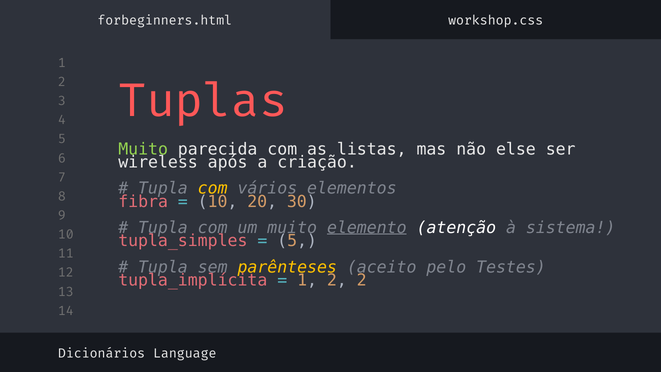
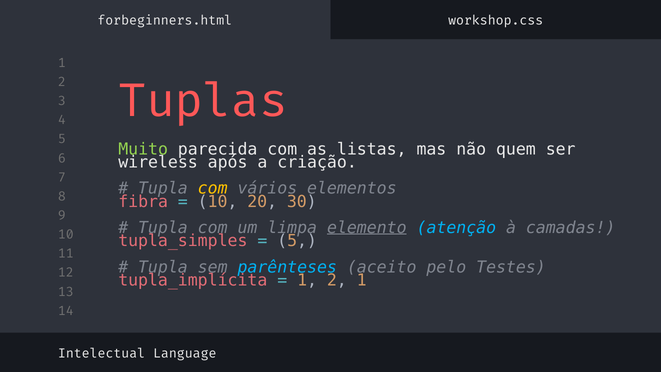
else: else -> quem (516, 149)
um muito: muito -> limpa (292, 228)
atenção colour: white -> light blue (456, 228)
sistema: sistema -> camadas (571, 228)
parênteses colour: yellow -> light blue (287, 267)
2 2: 2 -> 1 (362, 280)
Dicionários: Dicionários -> Intelectual (102, 353)
